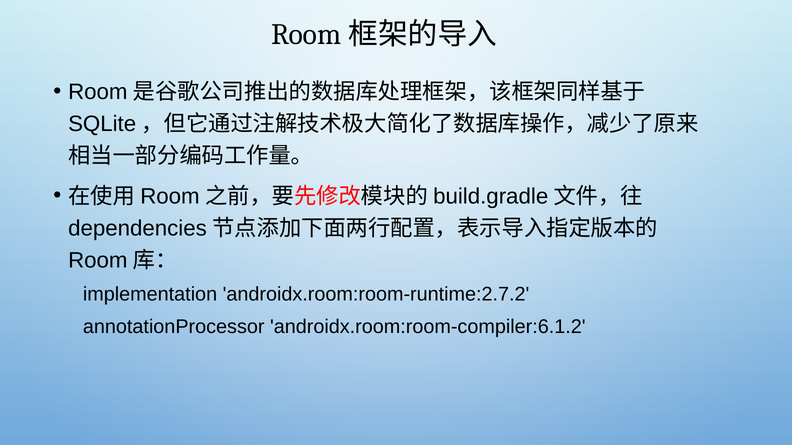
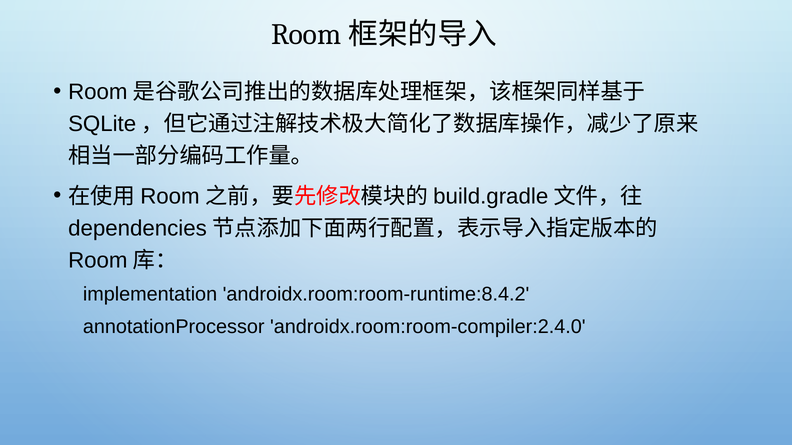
androidx.room:room-runtime:2.7.2: androidx.room:room-runtime:2.7.2 -> androidx.room:room-runtime:8.4.2 (376, 295)
androidx.room:room-compiler:6.1.2: androidx.room:room-compiler:6.1.2 -> androidx.room:room-compiler:2.4.0 (428, 327)
